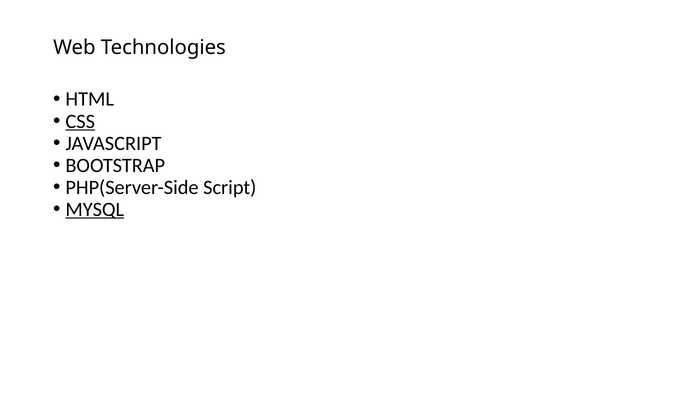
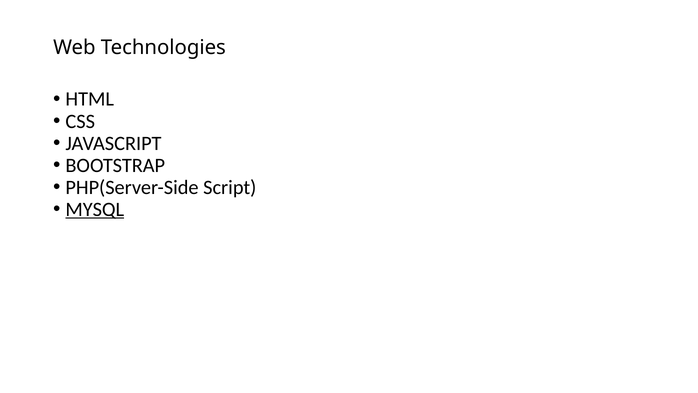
CSS underline: present -> none (80, 121)
